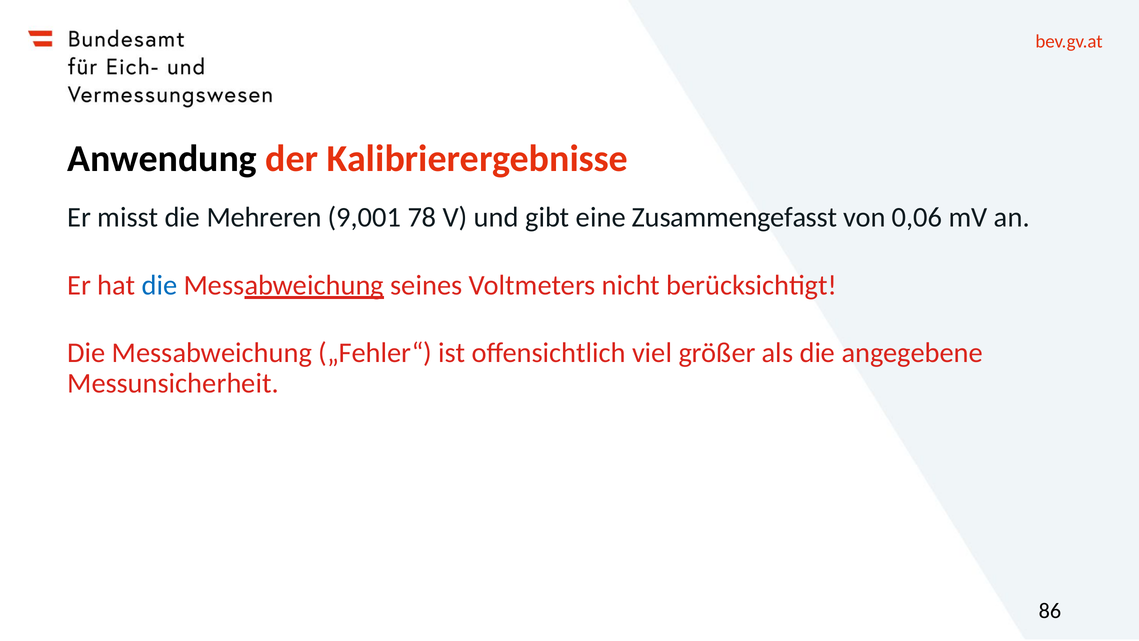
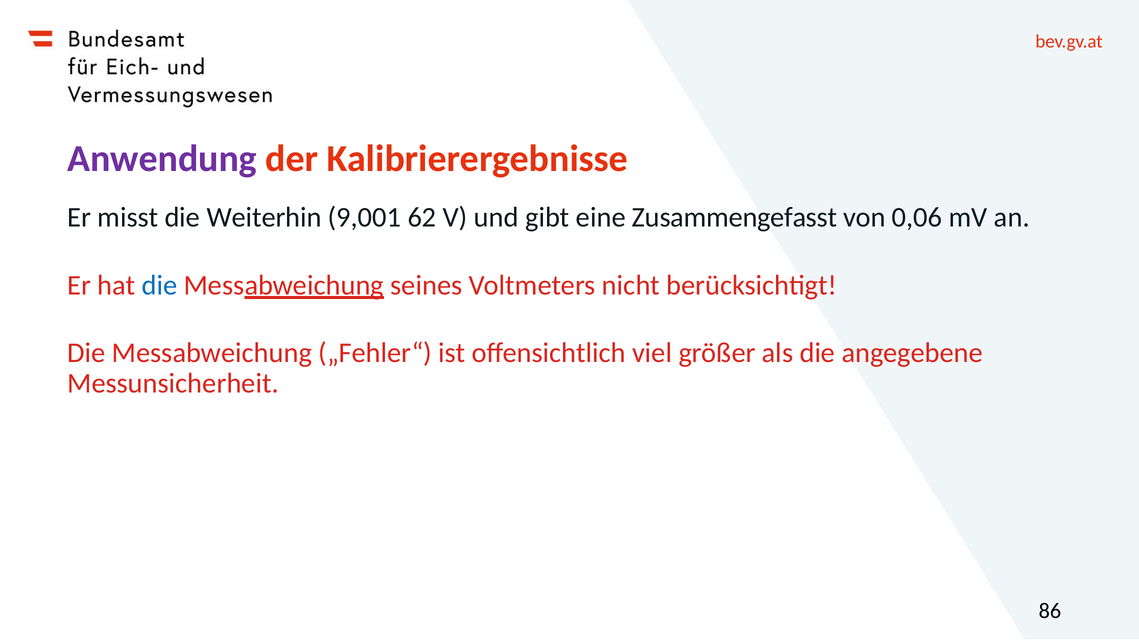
Anwendung colour: black -> purple (162, 159)
Mehreren: Mehreren -> Weiterhin (264, 217)
78: 78 -> 62 (422, 217)
